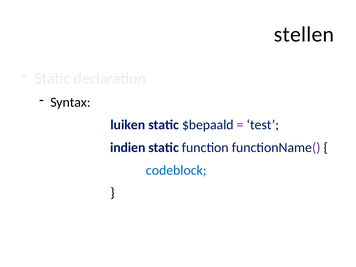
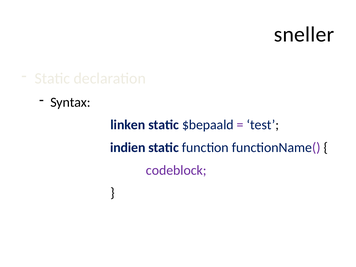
stellen: stellen -> sneller (304, 34)
luiken: luiken -> linken (128, 125)
codeblock colour: blue -> purple (176, 170)
